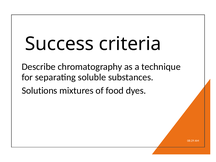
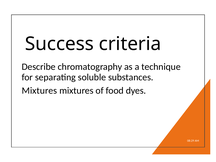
Solutions: Solutions -> Mixtures (39, 91)
